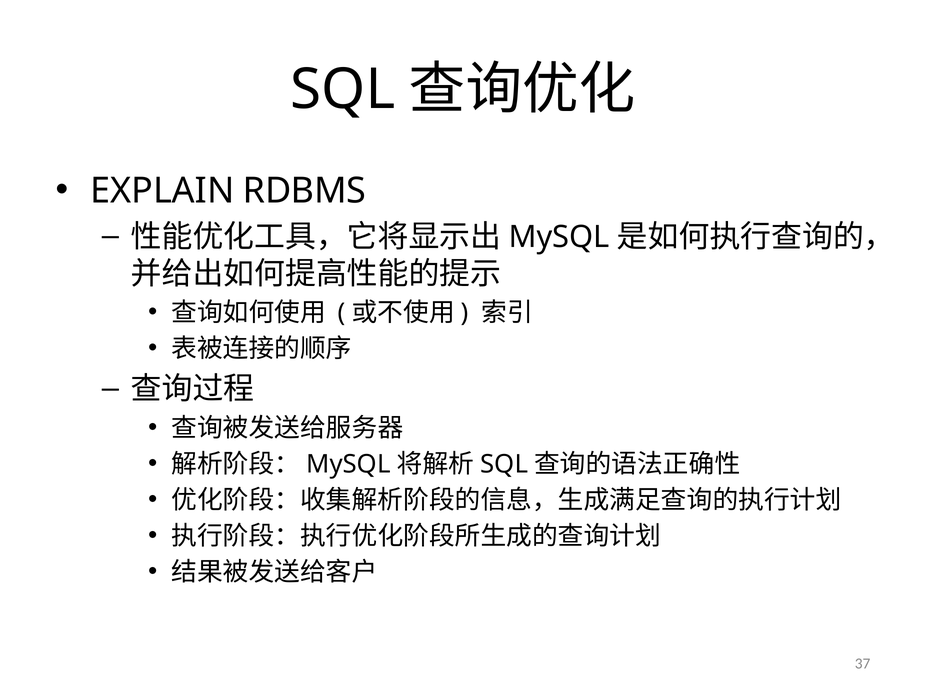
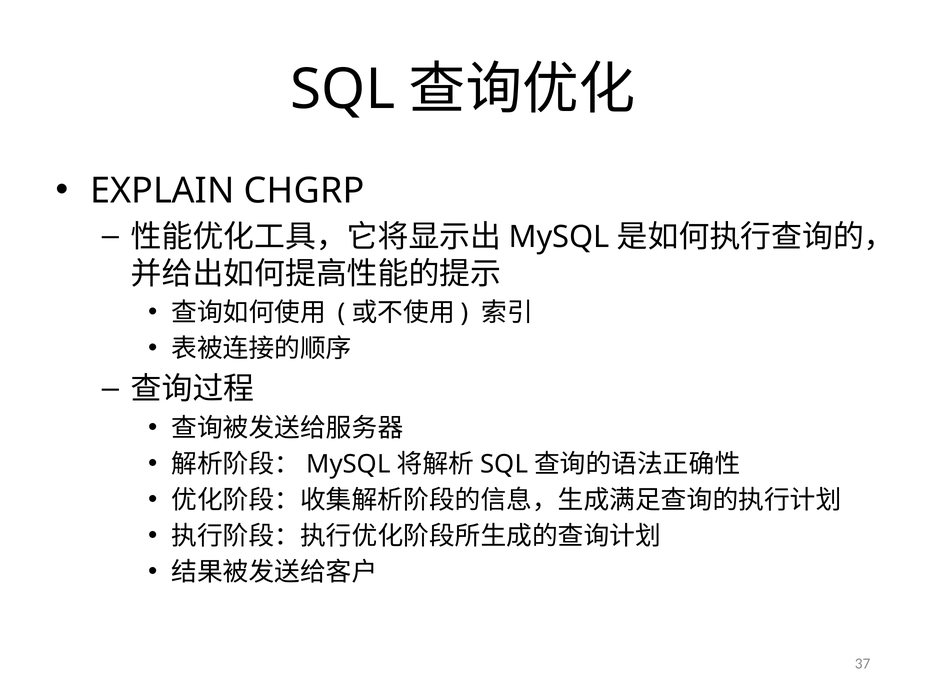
RDBMS: RDBMS -> CHGRP (304, 191)
